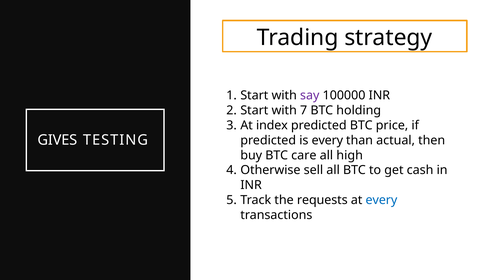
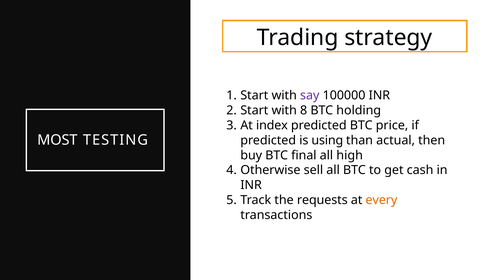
7: 7 -> 8 (304, 111)
GIVES: GIVES -> MOST (57, 140)
is every: every -> using (327, 141)
care: care -> final (304, 156)
every colour: blue -> orange (381, 201)
